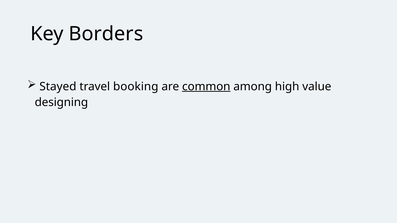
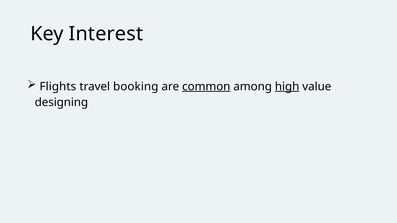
Borders: Borders -> Interest (106, 34)
Stayed: Stayed -> Flights (58, 87)
high underline: none -> present (287, 87)
